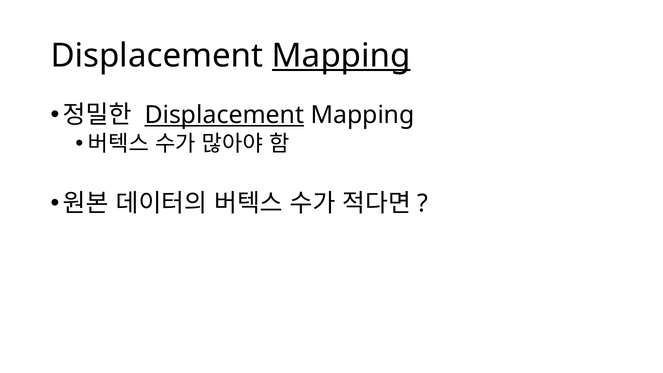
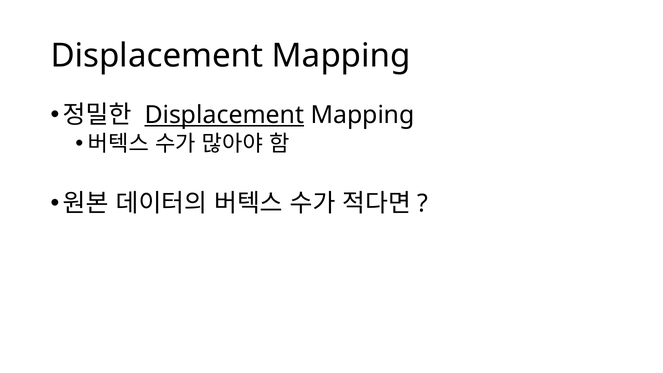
Mapping underline: present -> none (341, 56)
